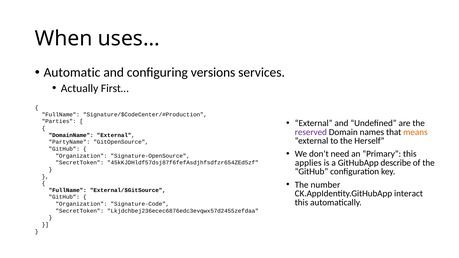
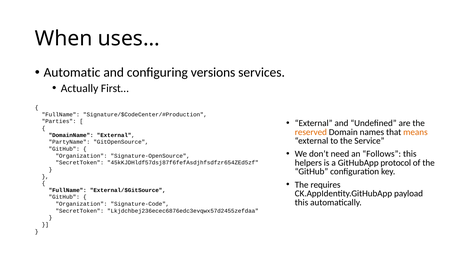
reserved colour: purple -> orange (311, 132)
Herself: Herself -> Service (369, 141)
Primary: Primary -> Follows (382, 154)
applies: applies -> helpers (308, 163)
describe: describe -> protocol (396, 163)
number: number -> requires (326, 185)
interact: interact -> payload (409, 194)
